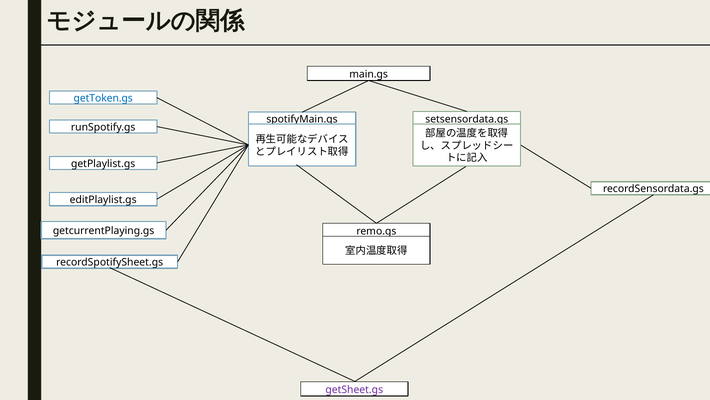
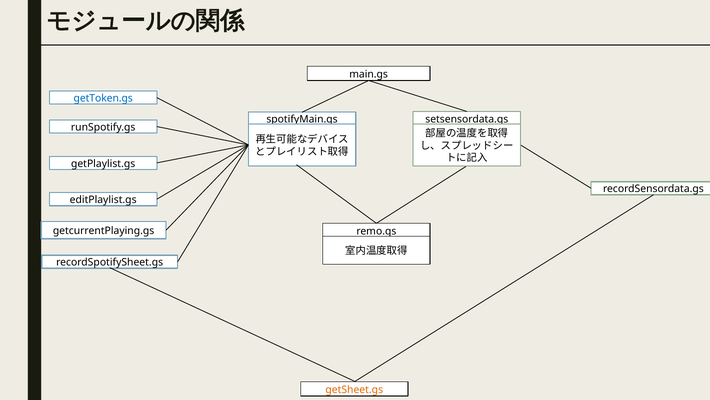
getSheet.gs colour: purple -> orange (354, 389)
